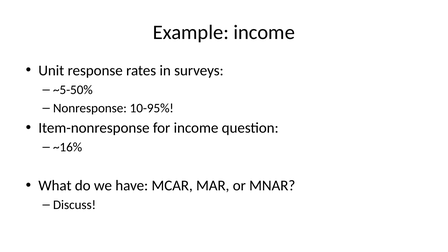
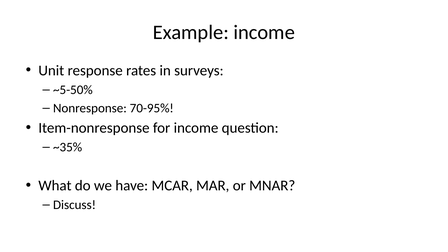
10-95%: 10-95% -> 70-95% (152, 108)
~16%: ~16% -> ~35% (68, 147)
